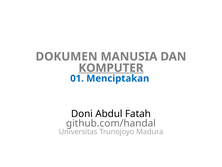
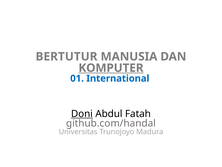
DOKUMEN: DOKUMEN -> BERTUTUR (67, 56)
Menciptakan: Menciptakan -> International (118, 78)
Doni underline: none -> present (82, 113)
